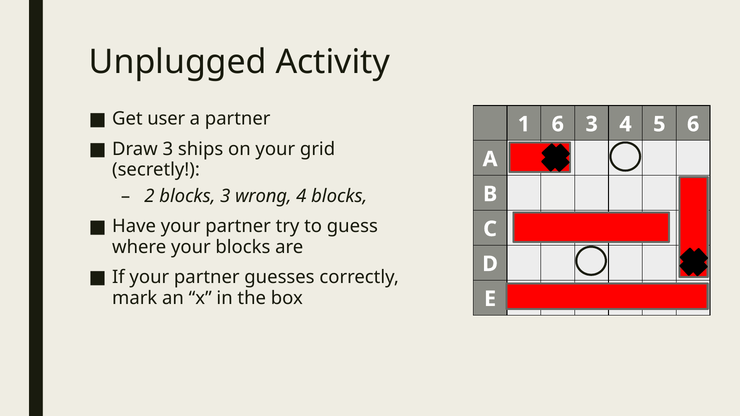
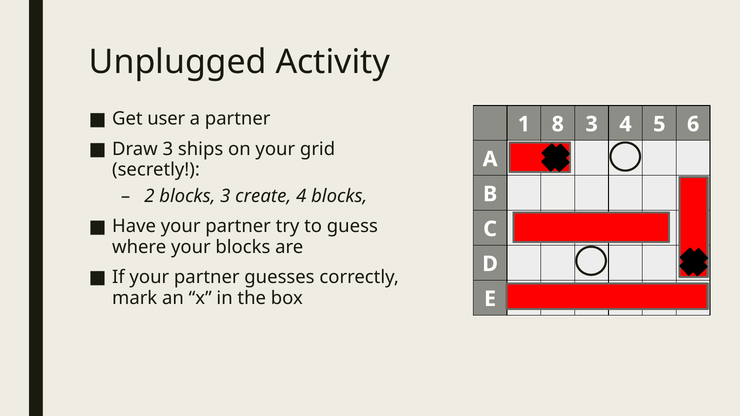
1 6: 6 -> 8 (558, 124)
wrong: wrong -> create (263, 196)
